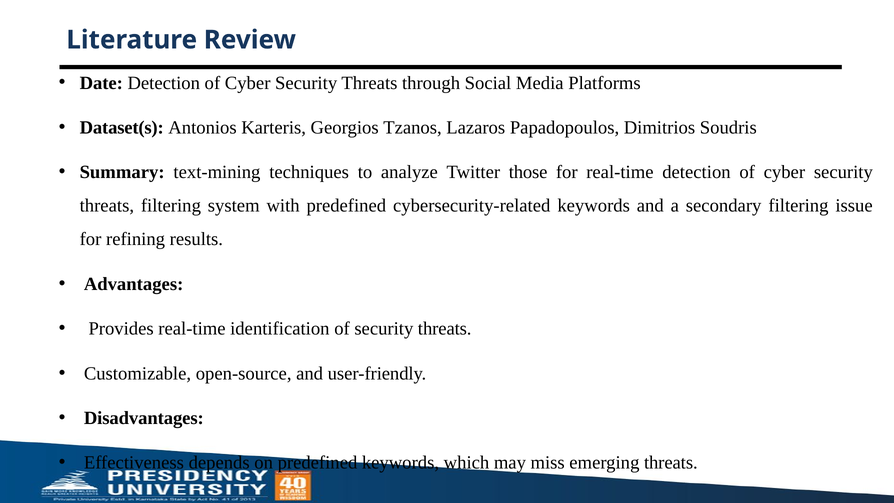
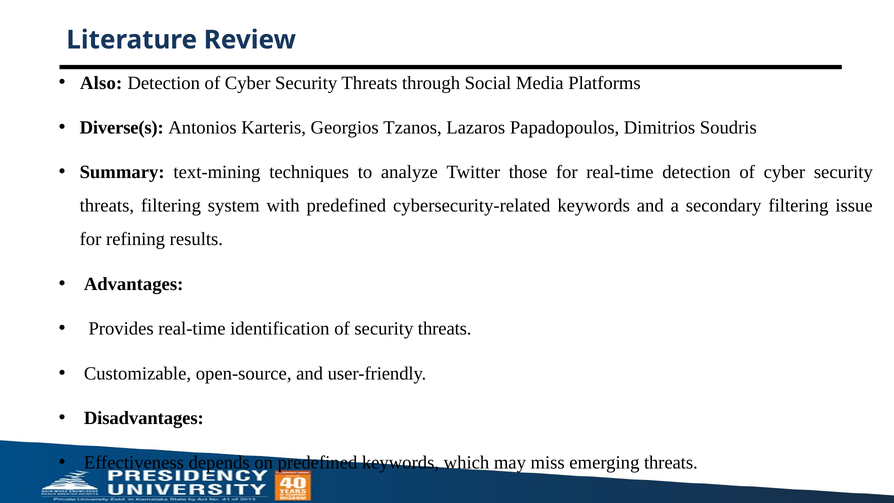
Date: Date -> Also (101, 83)
Dataset(s: Dataset(s -> Diverse(s (122, 128)
